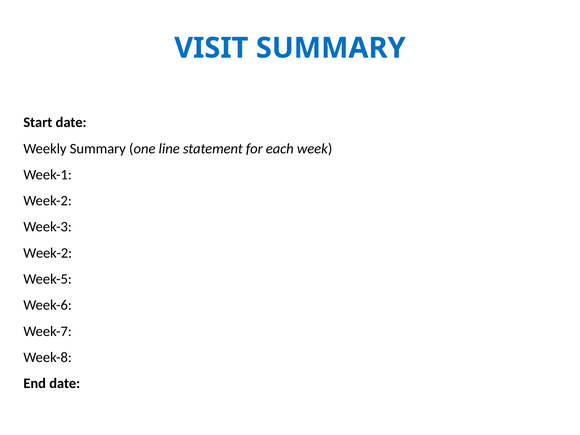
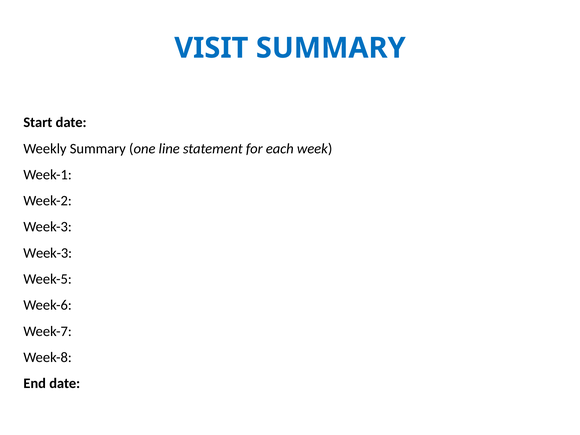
Week-2: Week-2 -> Week-3 (48, 253)
